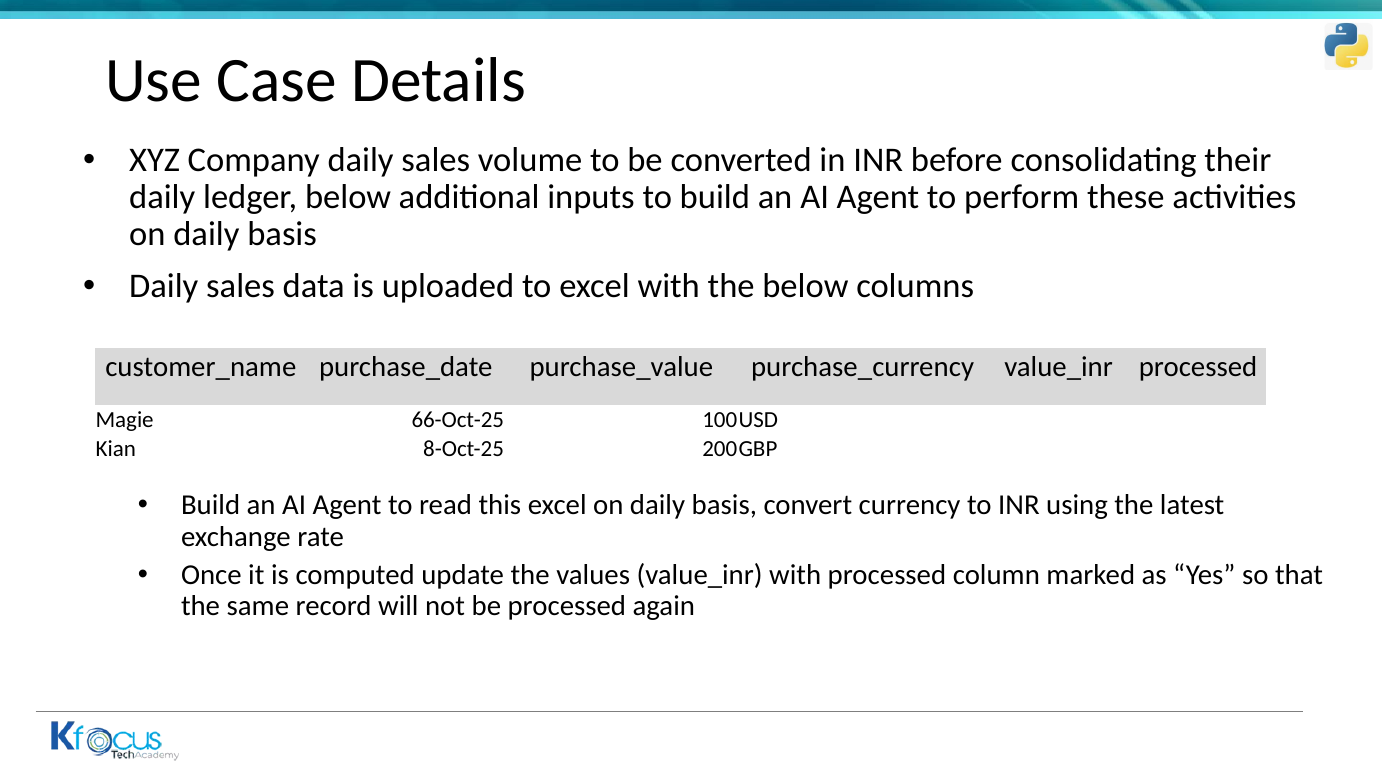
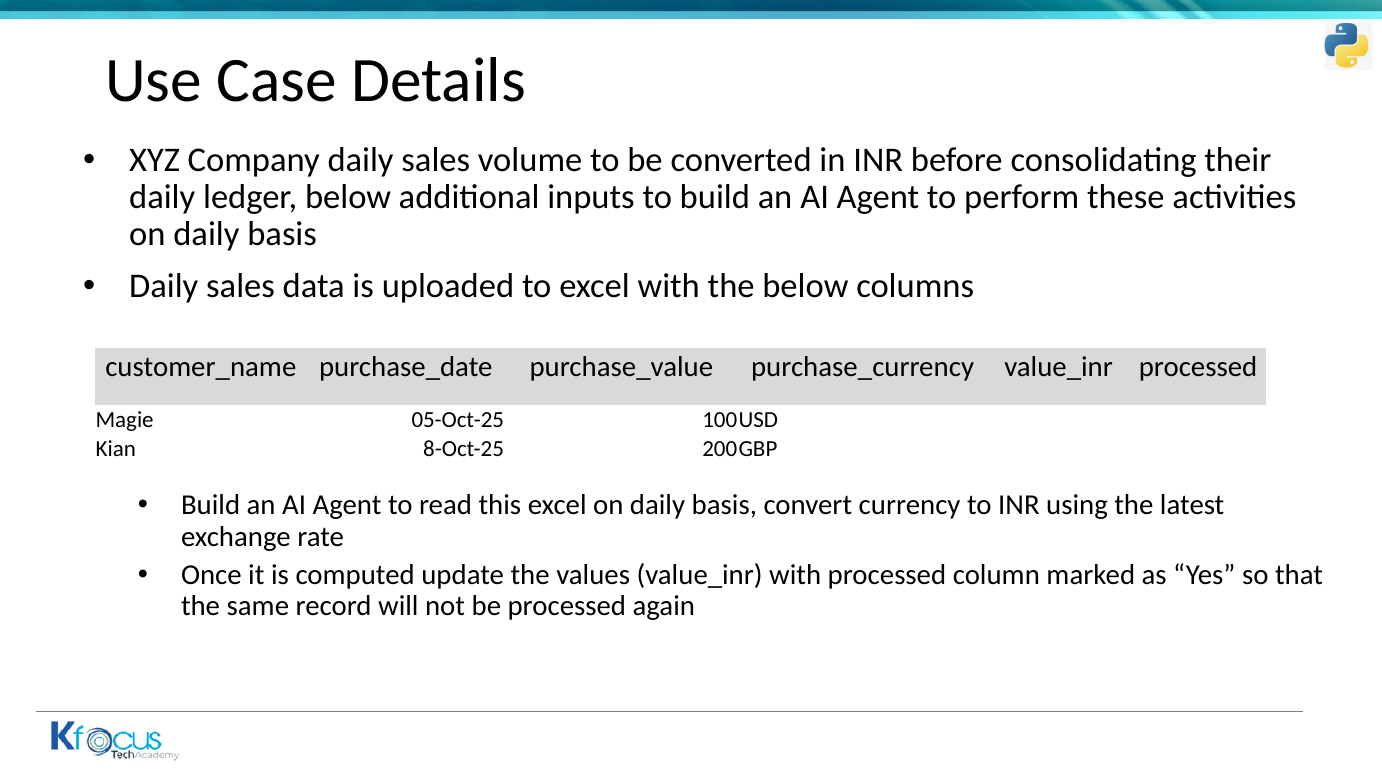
66-Oct-25: 66-Oct-25 -> 05-Oct-25 (458, 421)
